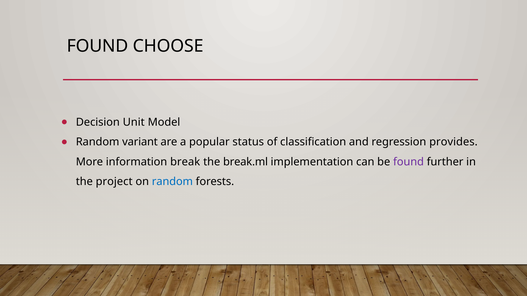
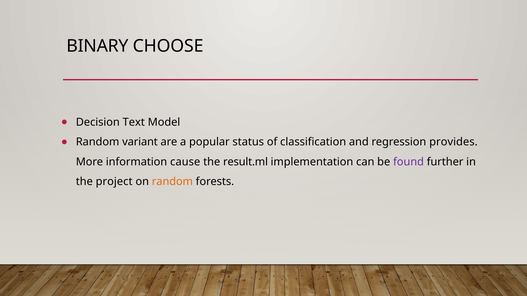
FOUND: FOUND -> BINARY (98, 46)
Unit: Unit -> Text (134, 122)
break: break -> cause (185, 162)
break.ml: break.ml -> result.ml (246, 162)
random colour: blue -> orange (172, 182)
